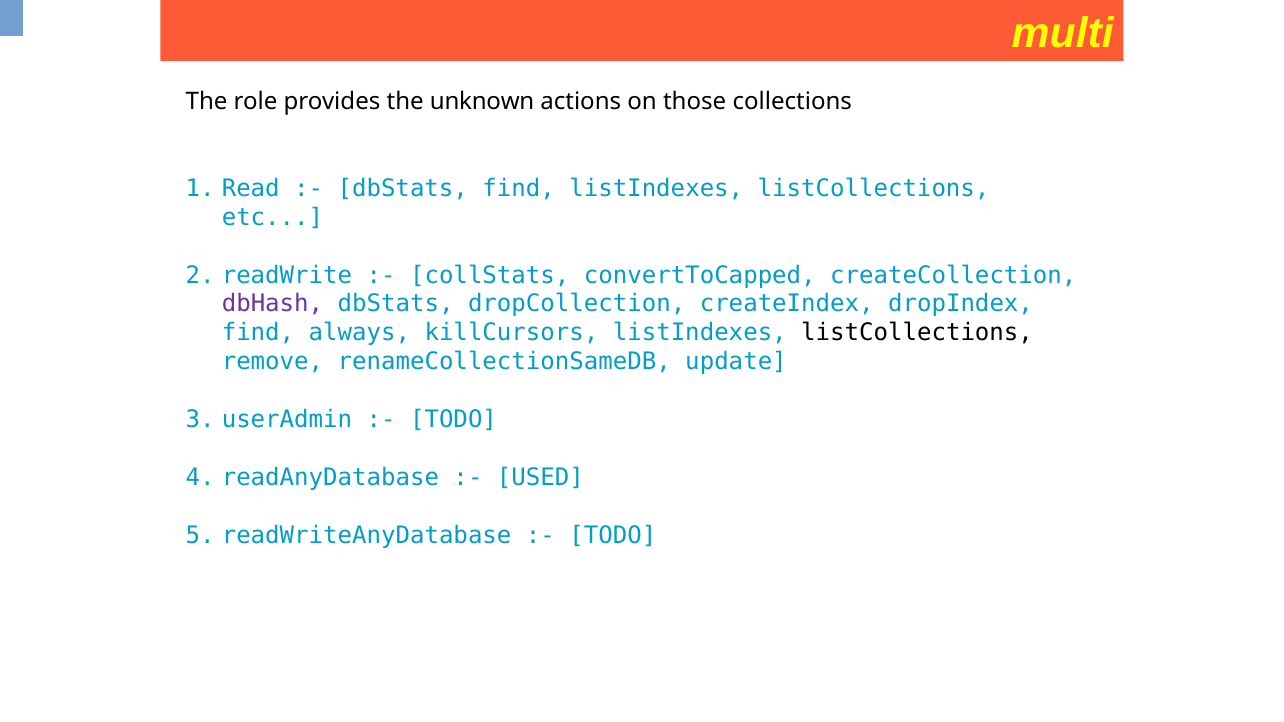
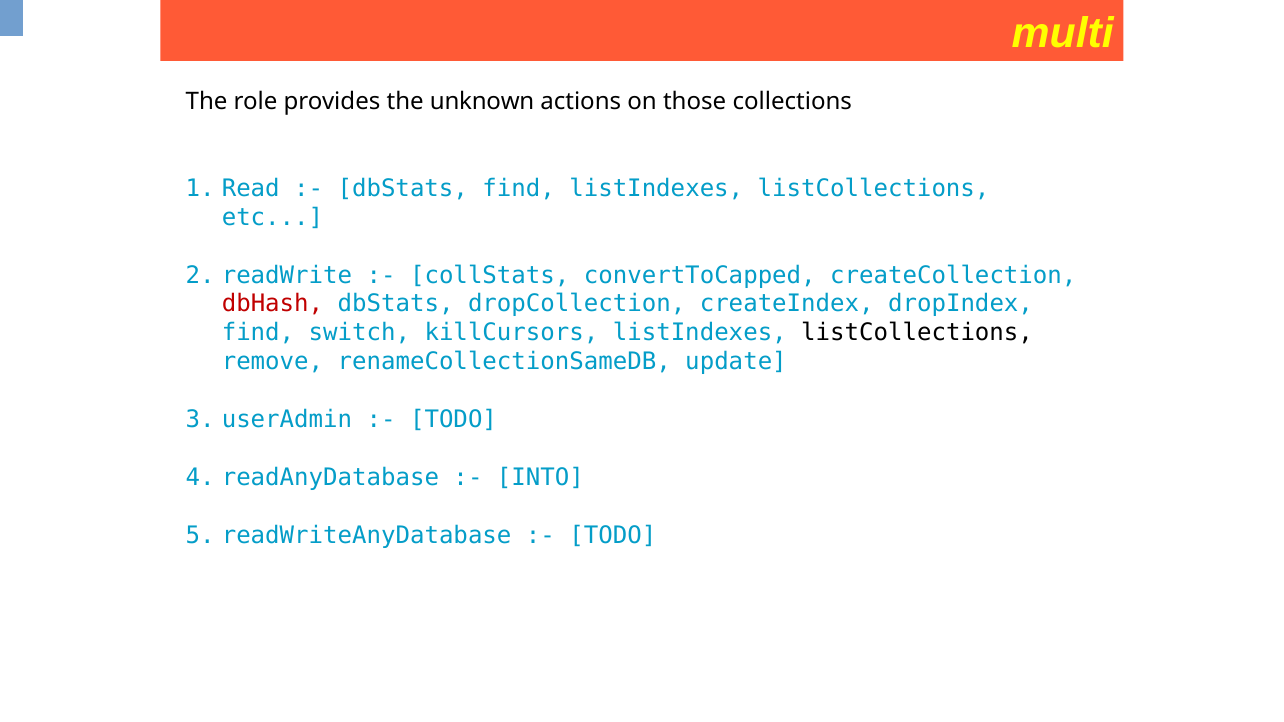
dbHash colour: purple -> red (272, 304)
always: always -> switch (359, 333)
USED: USED -> INTO (540, 477)
